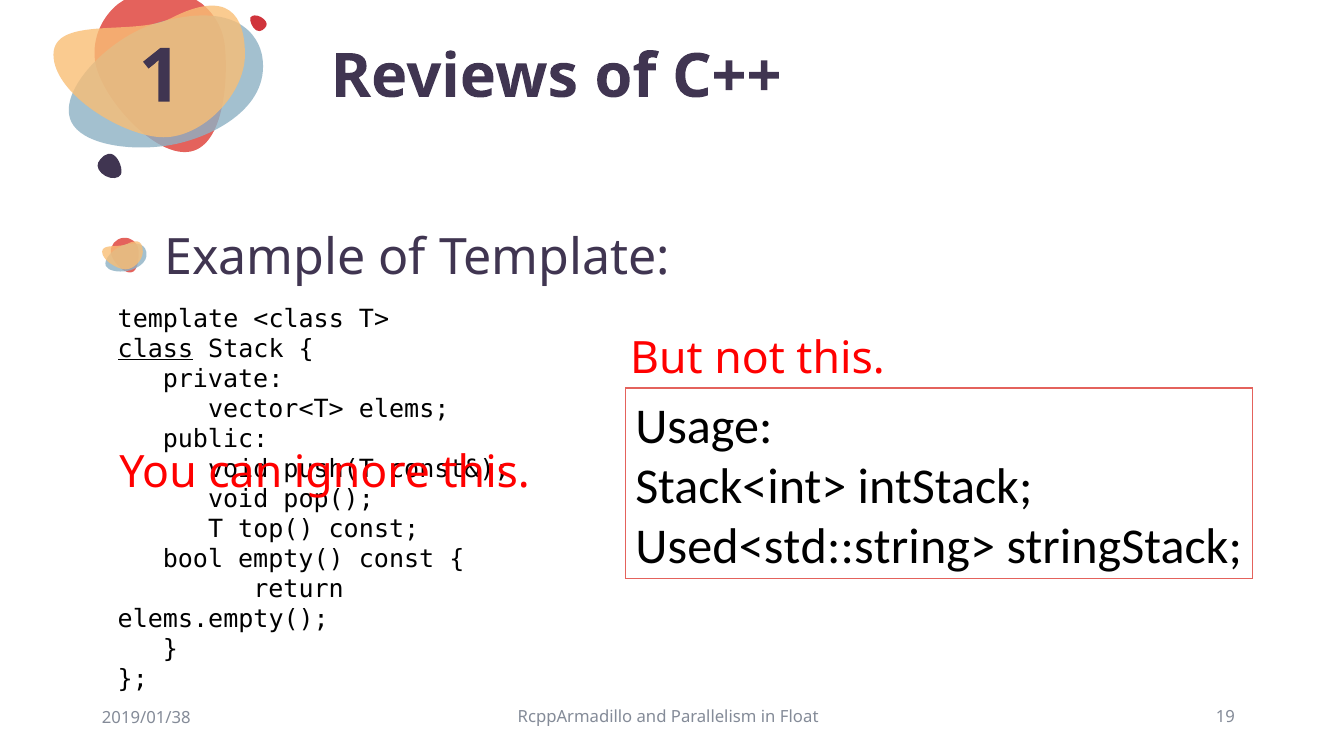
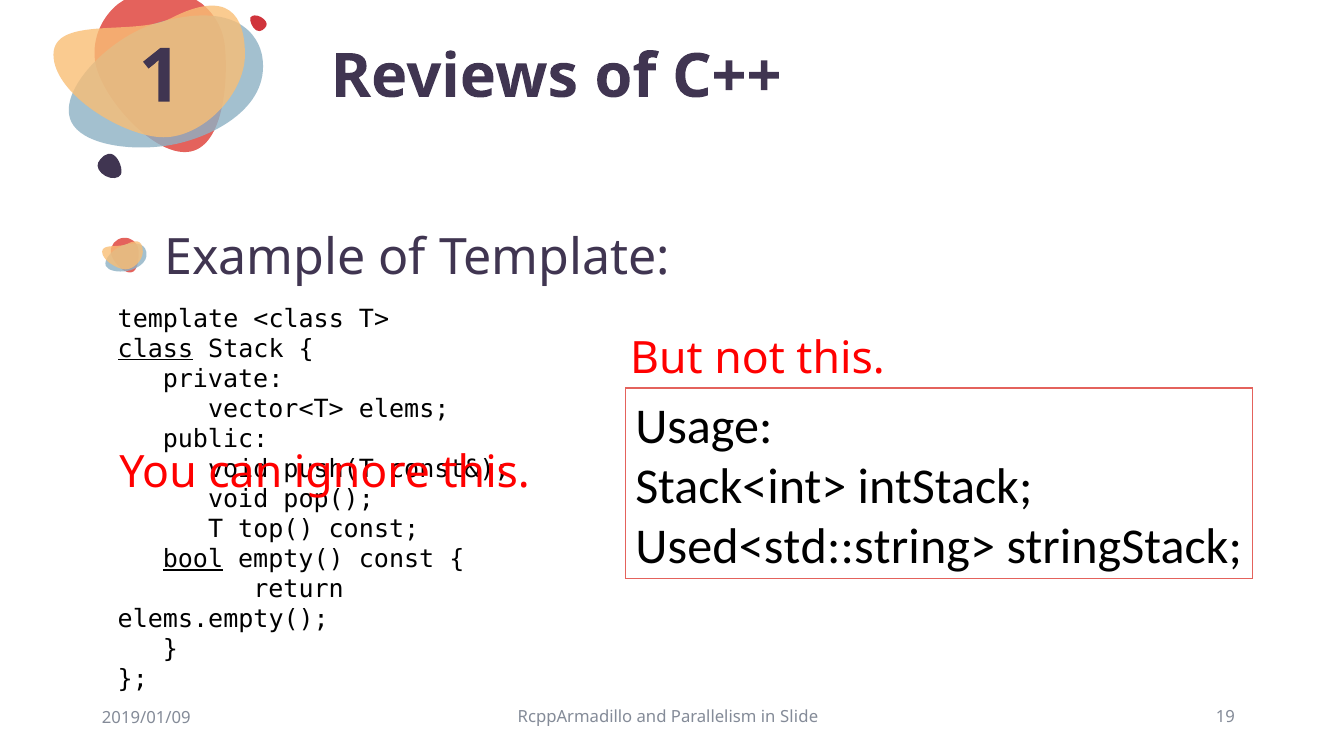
bool underline: none -> present (193, 559)
Float: Float -> Slide (799, 717)
2019/01/38: 2019/01/38 -> 2019/01/09 (146, 718)
